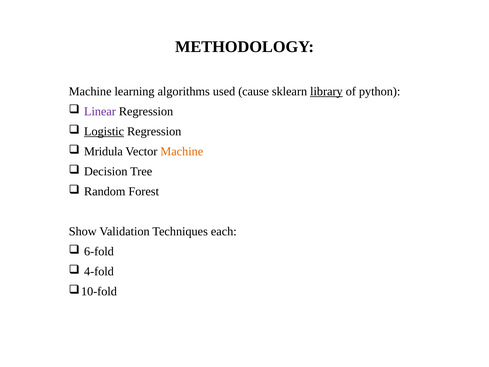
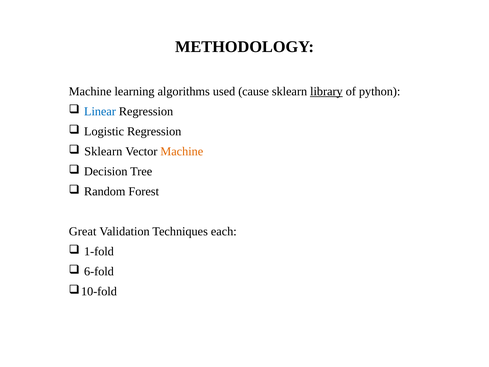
Linear colour: purple -> blue (100, 111)
Logistic underline: present -> none (104, 131)
Mridula: Mridula -> Sklearn (103, 151)
Show: Show -> Great (83, 231)
6-fold: 6-fold -> 1-fold (99, 251)
4-fold: 4-fold -> 6-fold (99, 271)
